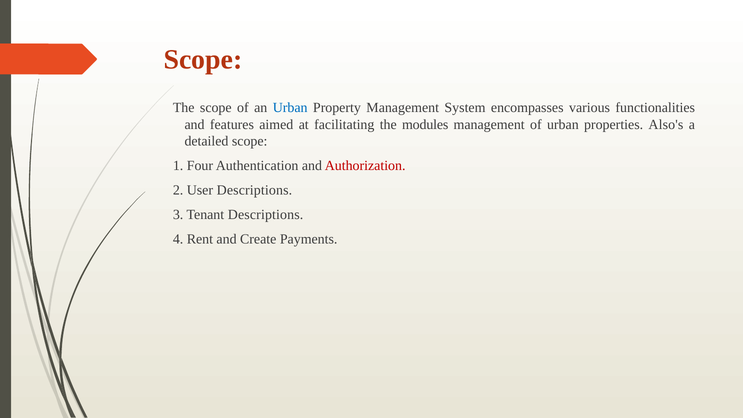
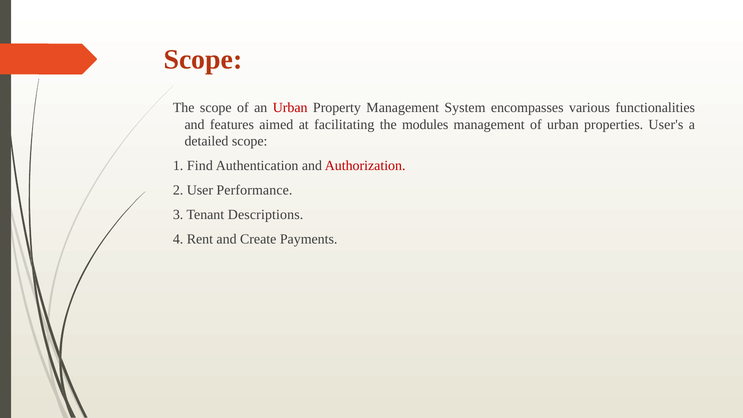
Urban colour: blue -> red (290, 108)
Also's: Also's -> User's (666, 125)
Four: Four -> Find (200, 166)
User Descriptions: Descriptions -> Performance (254, 190)
